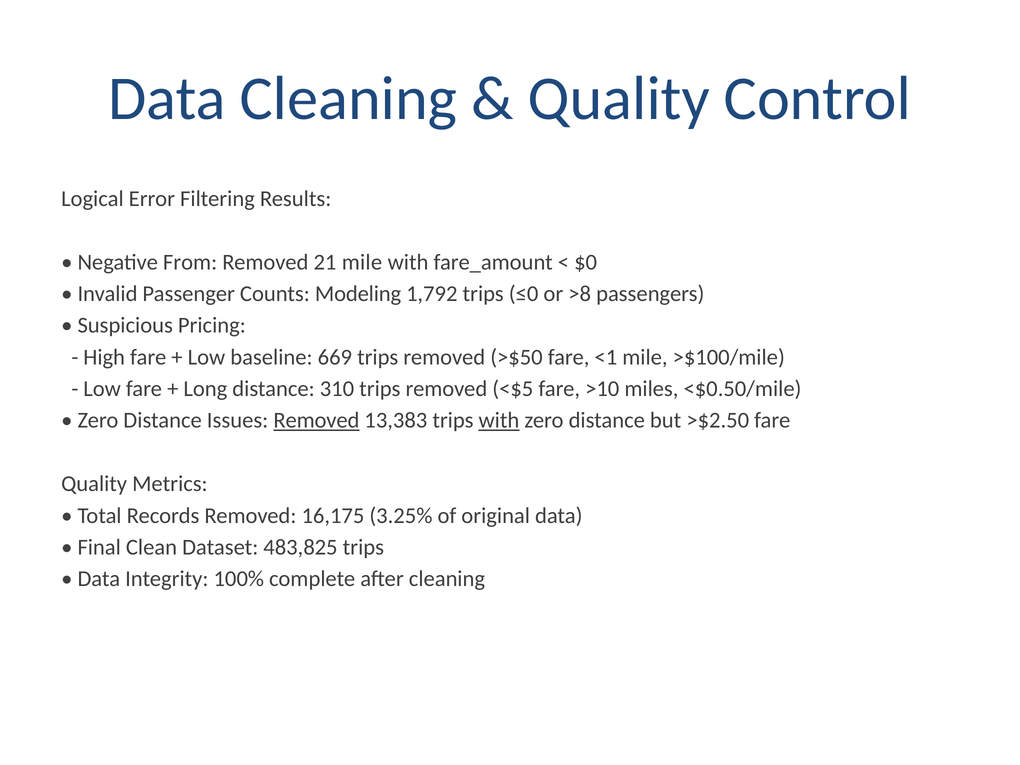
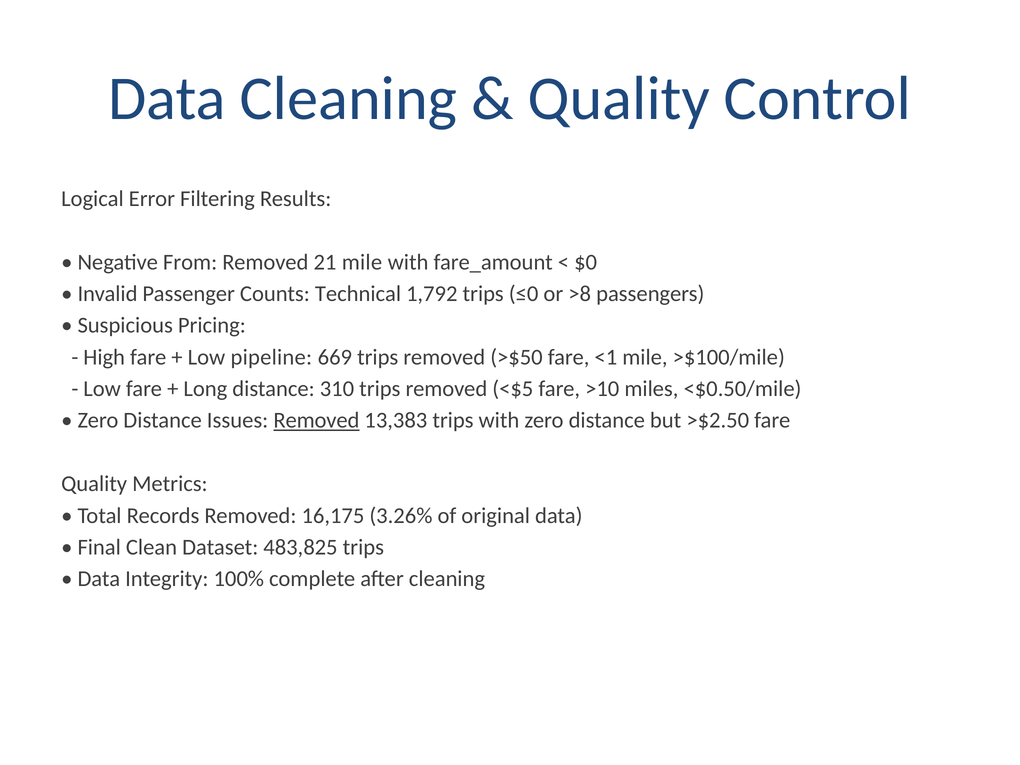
Modeling: Modeling -> Technical (358, 294)
baseline: baseline -> pipeline (271, 357)
with underline: present -> none (499, 421)
3.25%: 3.25% -> 3.26% (401, 516)
